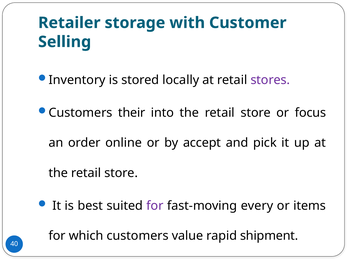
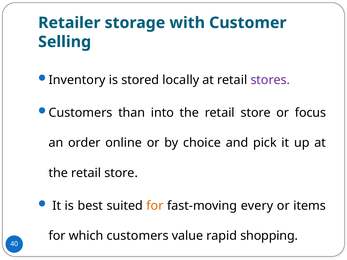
their: their -> than (132, 113)
accept: accept -> choice (202, 143)
for colour: purple -> orange (155, 206)
shipment: shipment -> shopping (269, 236)
